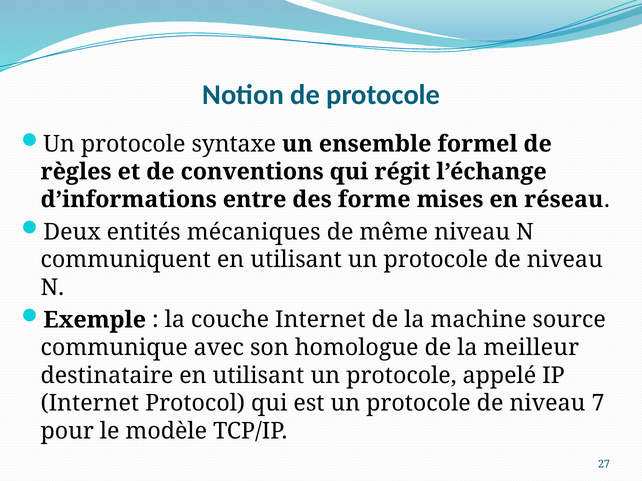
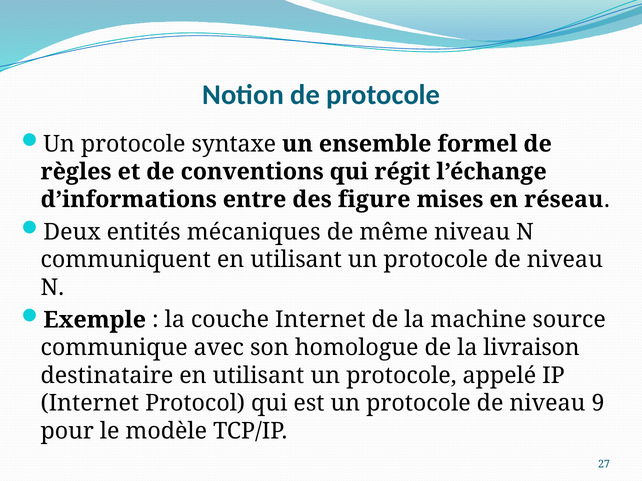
forme: forme -> figure (374, 200)
meilleur: meilleur -> livraison (532, 348)
7: 7 -> 9 (598, 404)
